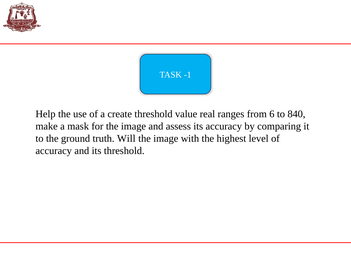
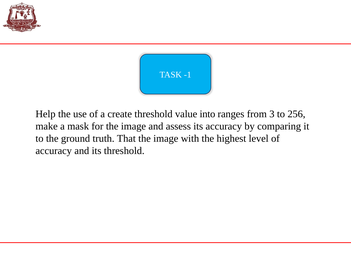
real: real -> into (207, 114)
6: 6 -> 3 (272, 114)
840: 840 -> 256 (296, 114)
Will: Will -> That (126, 139)
